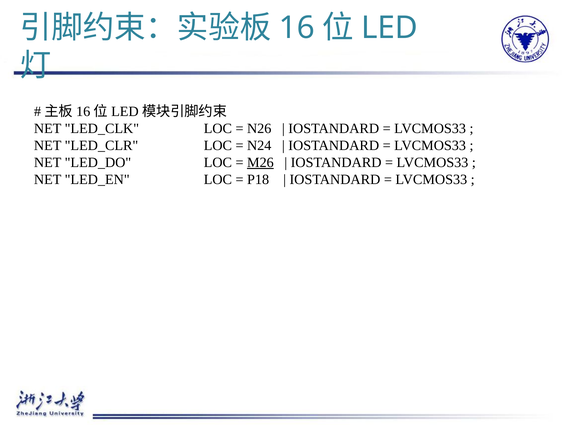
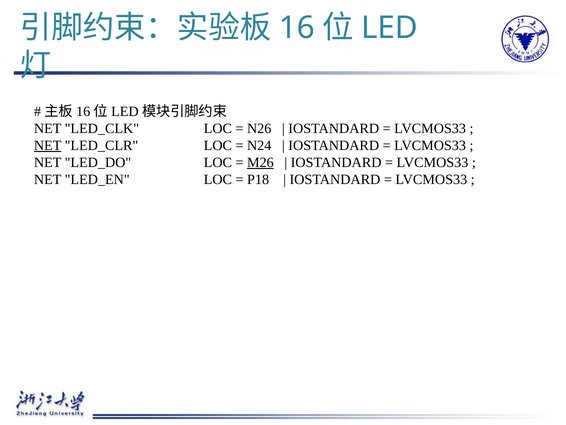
NET underline: none -> present (48, 145)
